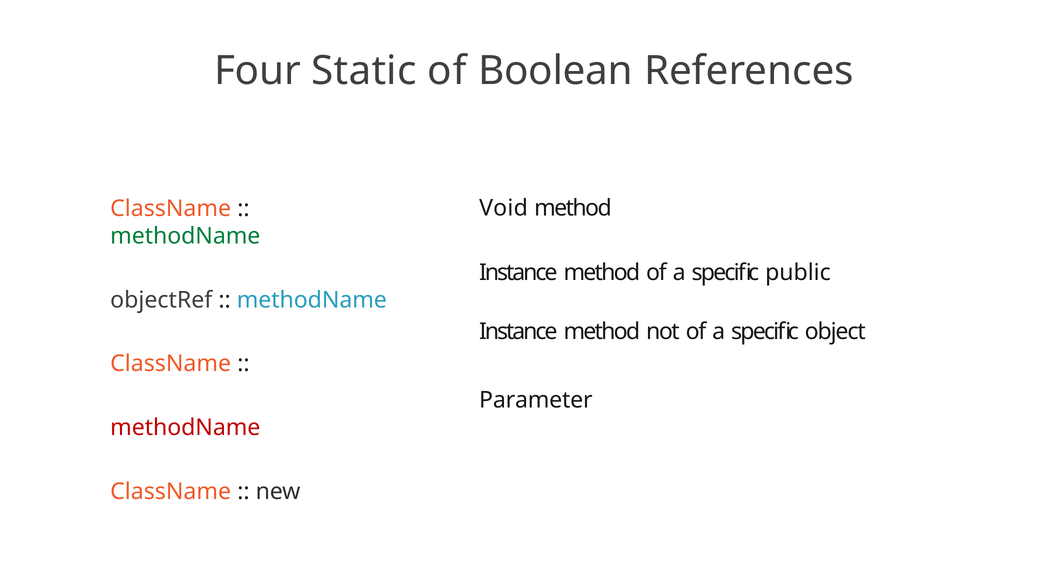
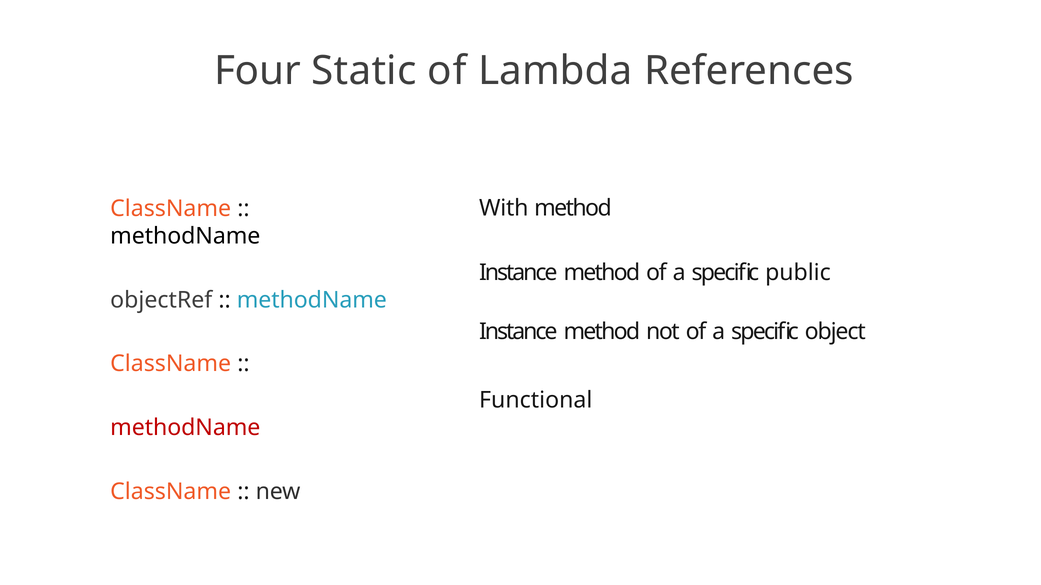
Boolean: Boolean -> Lambda (555, 71)
Void: Void -> With (504, 209)
methodName colour: green -> black (185, 236)
Parameter: Parameter -> Functional (536, 401)
